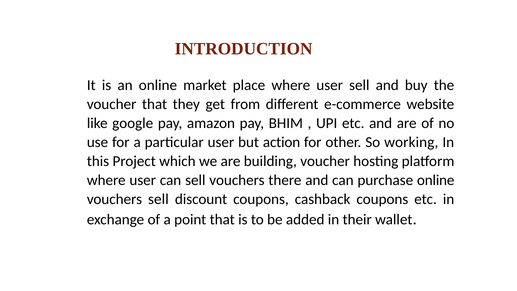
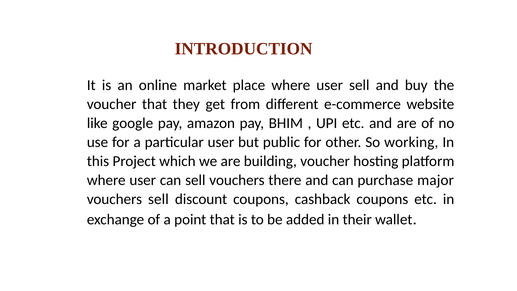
action: action -> public (281, 142)
purchase online: online -> major (436, 180)
